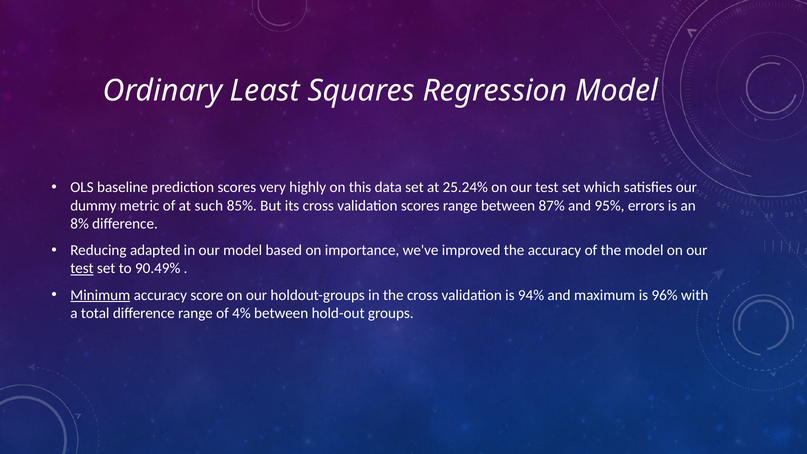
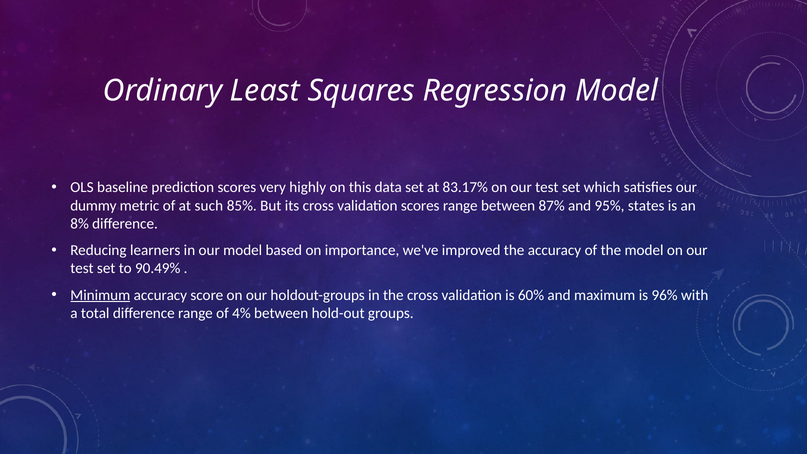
25.24%: 25.24% -> 83.17% (465, 187)
errors: errors -> states (646, 206)
adapted: adapted -> learners (155, 250)
test underline: present -> none (82, 268)
94%: 94% -> 60% (531, 295)
